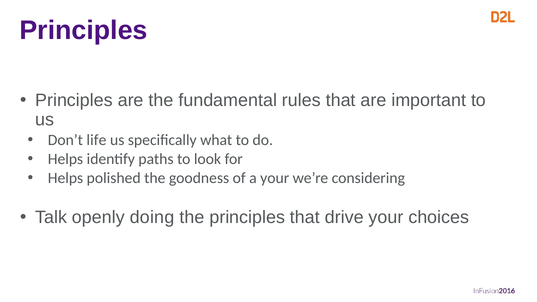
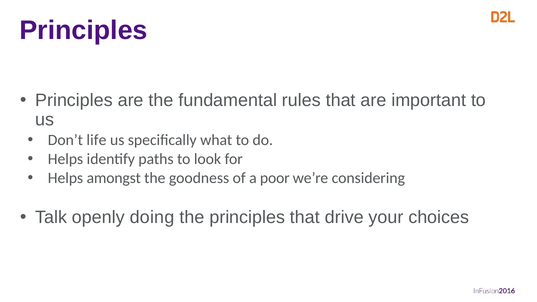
polished: polished -> amongst (114, 178)
a your: your -> poor (275, 178)
